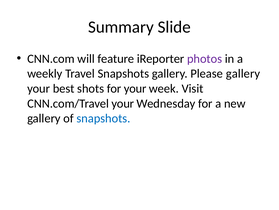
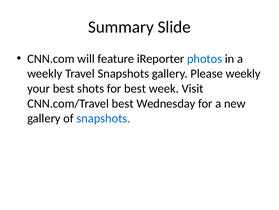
photos colour: purple -> blue (205, 59)
Please gallery: gallery -> weekly (243, 73)
for your: your -> best (135, 88)
CNN.com/Travel your: your -> best (123, 103)
